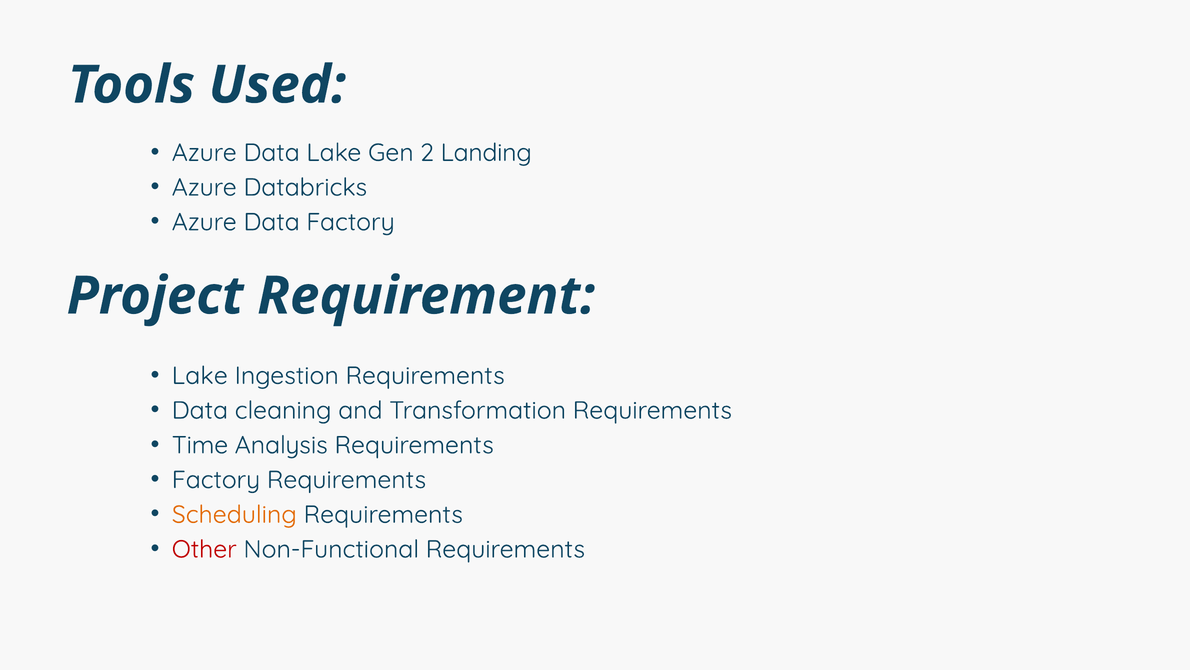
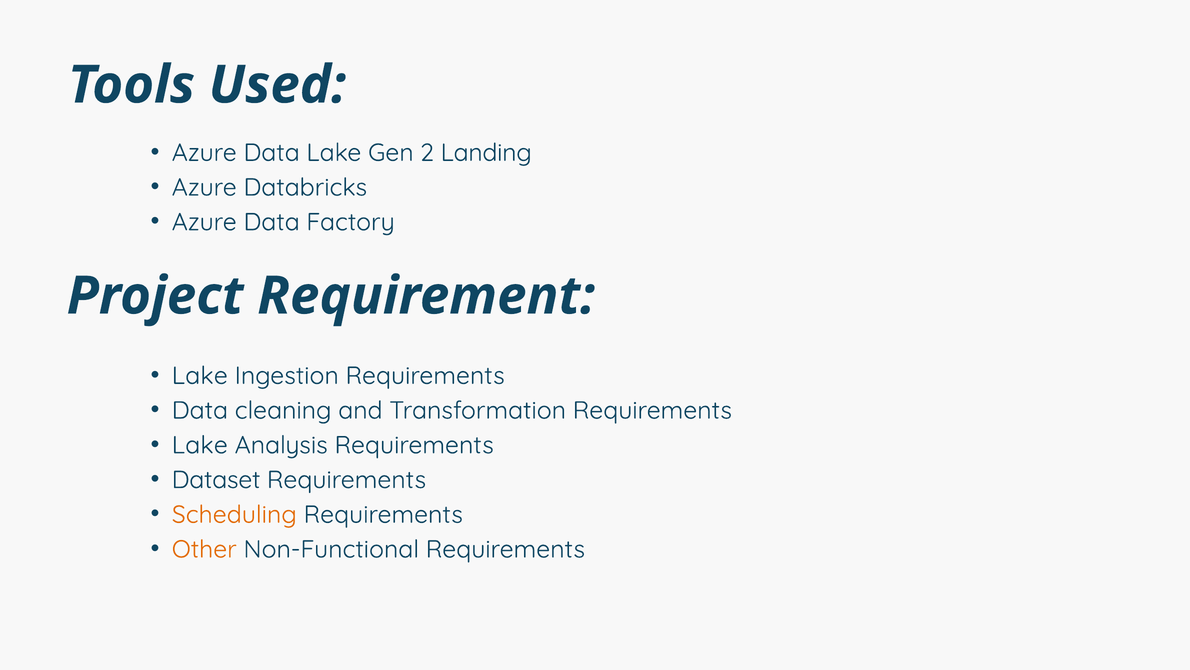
Time: Time -> Lake (200, 445)
Factory: Factory -> Dataset (216, 479)
Other colour: red -> orange (204, 549)
